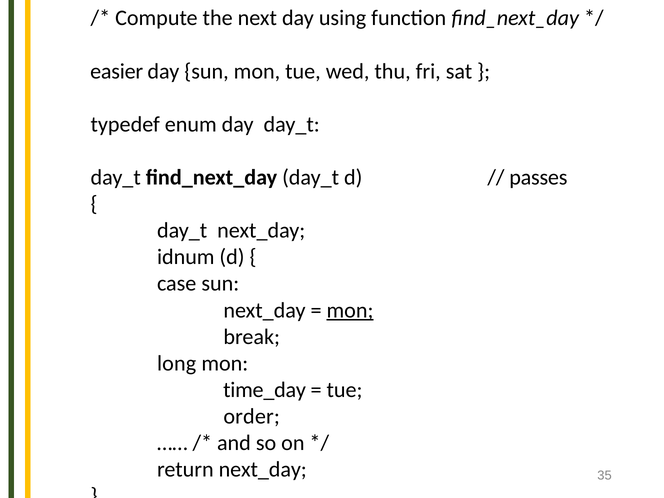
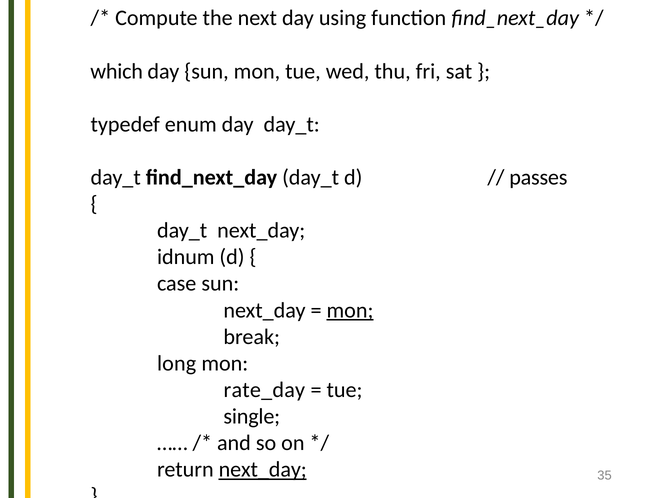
easier: easier -> which (117, 71)
time_day: time_day -> rate_day (264, 390)
order: order -> single (252, 416)
next_day underline: none -> present (263, 470)
